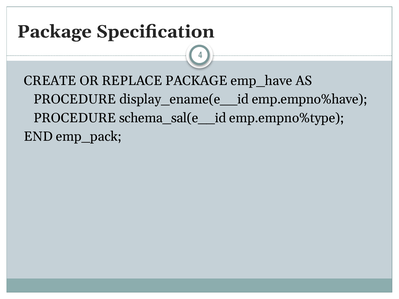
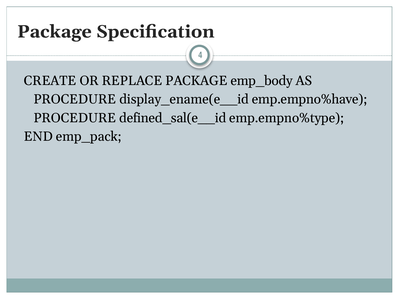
emp_have: emp_have -> emp_body (262, 81)
schema_sal(e__id: schema_sal(e__id -> defined_sal(e__id (173, 118)
